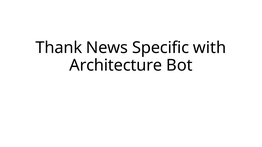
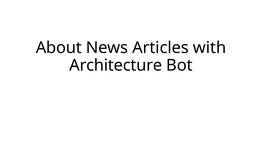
Thank: Thank -> About (59, 48)
Specific: Specific -> Articles (161, 48)
